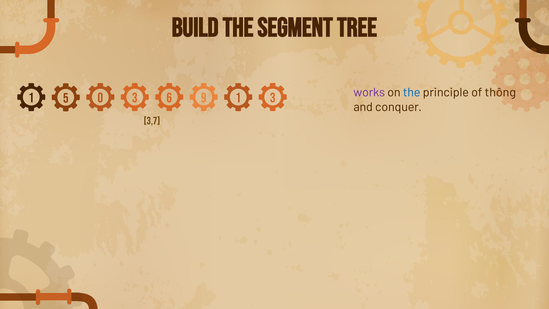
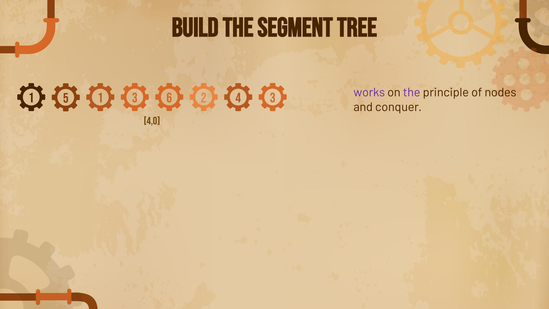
the colour: blue -> purple (412, 92)
thông: thông -> nodes (500, 92)
6 1: 1 -> 4 (238, 98)
5 0: 0 -> 1 (100, 98)
9: 9 -> 2 (204, 98)
3,7: 3,7 -> 4,0 (152, 121)
